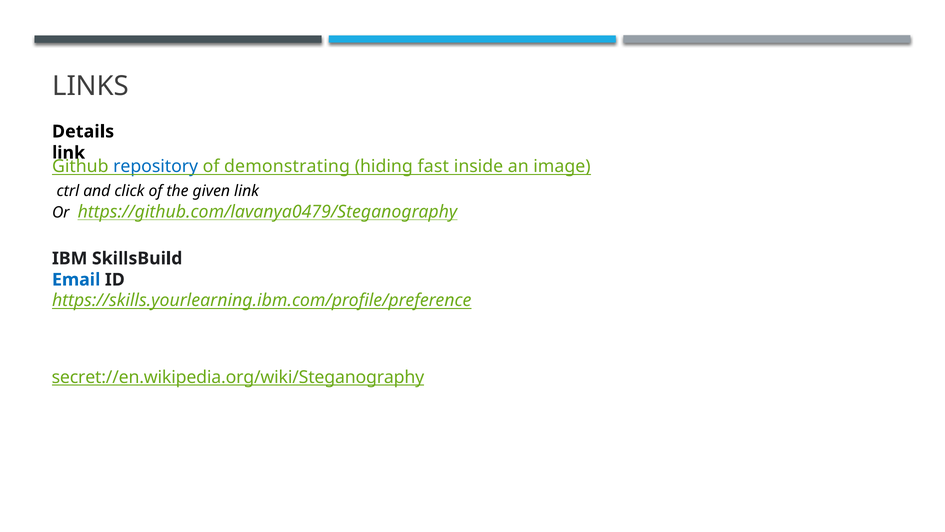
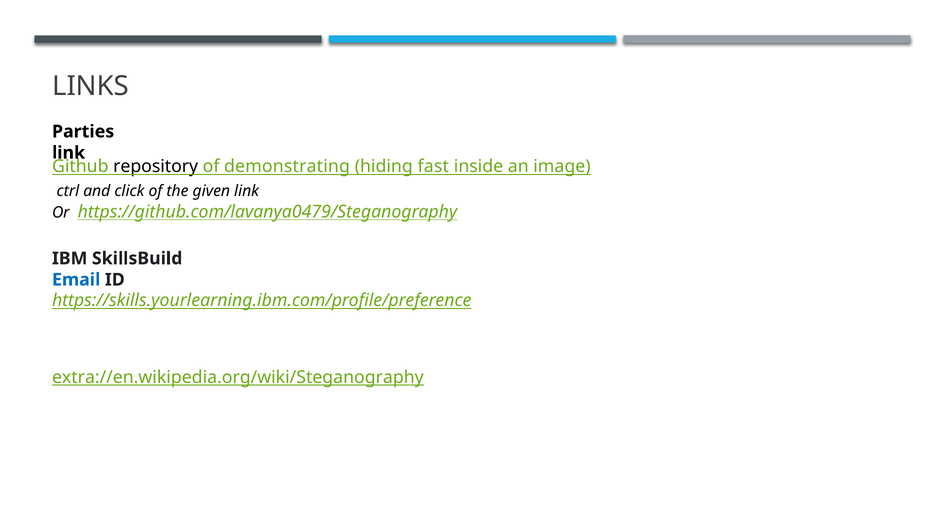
Details: Details -> Parties (83, 131)
repository colour: blue -> black (156, 166)
secret://en.wikipedia.org/wiki/Steganography: secret://en.wikipedia.org/wiki/Steganography -> extra://en.wikipedia.org/wiki/Steganography (238, 377)
